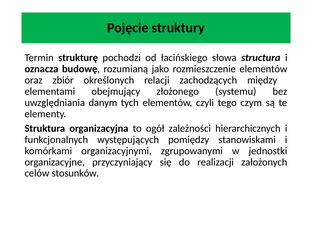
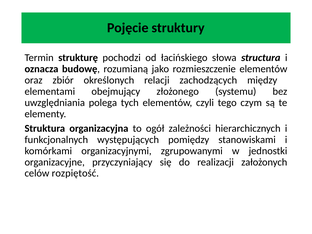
danym: danym -> polega (103, 103)
stosunków: stosunków -> rozpiętość (75, 173)
